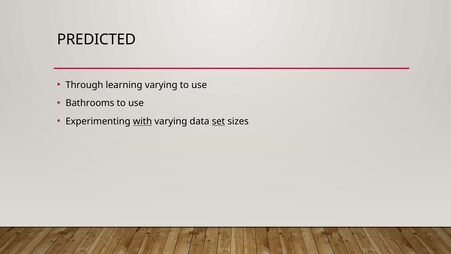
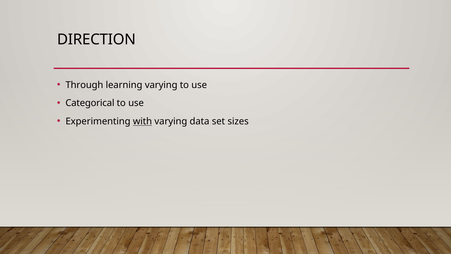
PREDICTED: PREDICTED -> DIRECTION (96, 39)
Bathrooms: Bathrooms -> Categorical (90, 103)
set underline: present -> none (218, 121)
